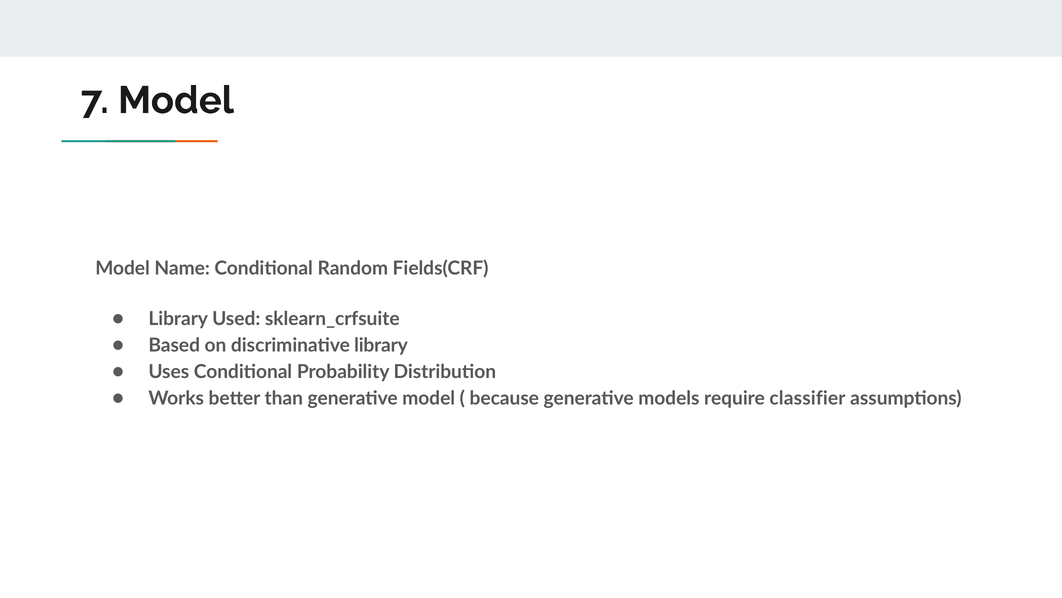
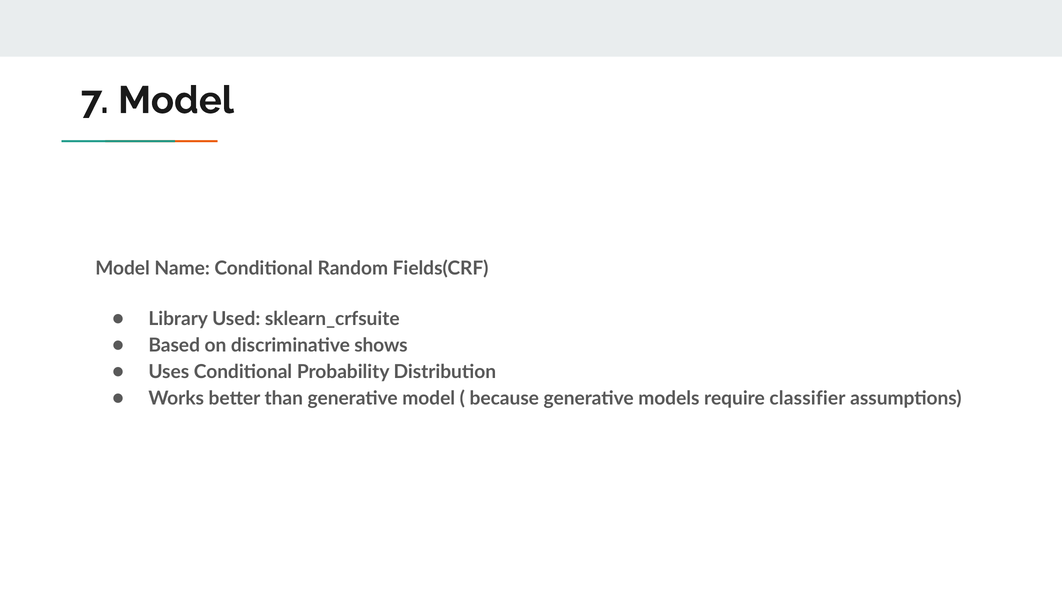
discriminative library: library -> shows (381, 345)
